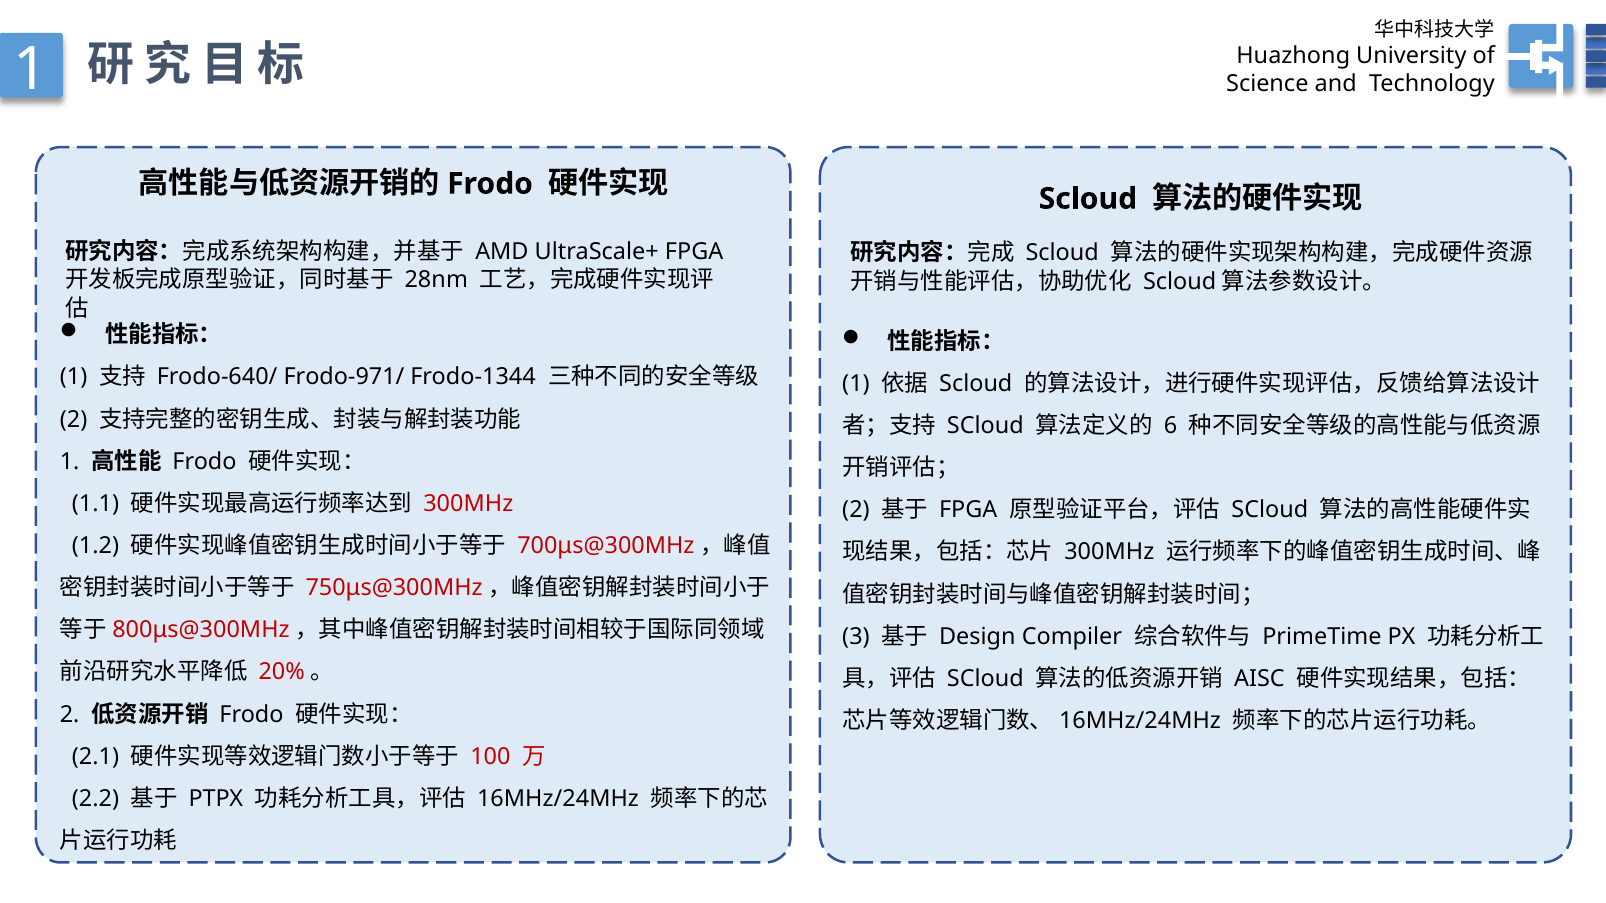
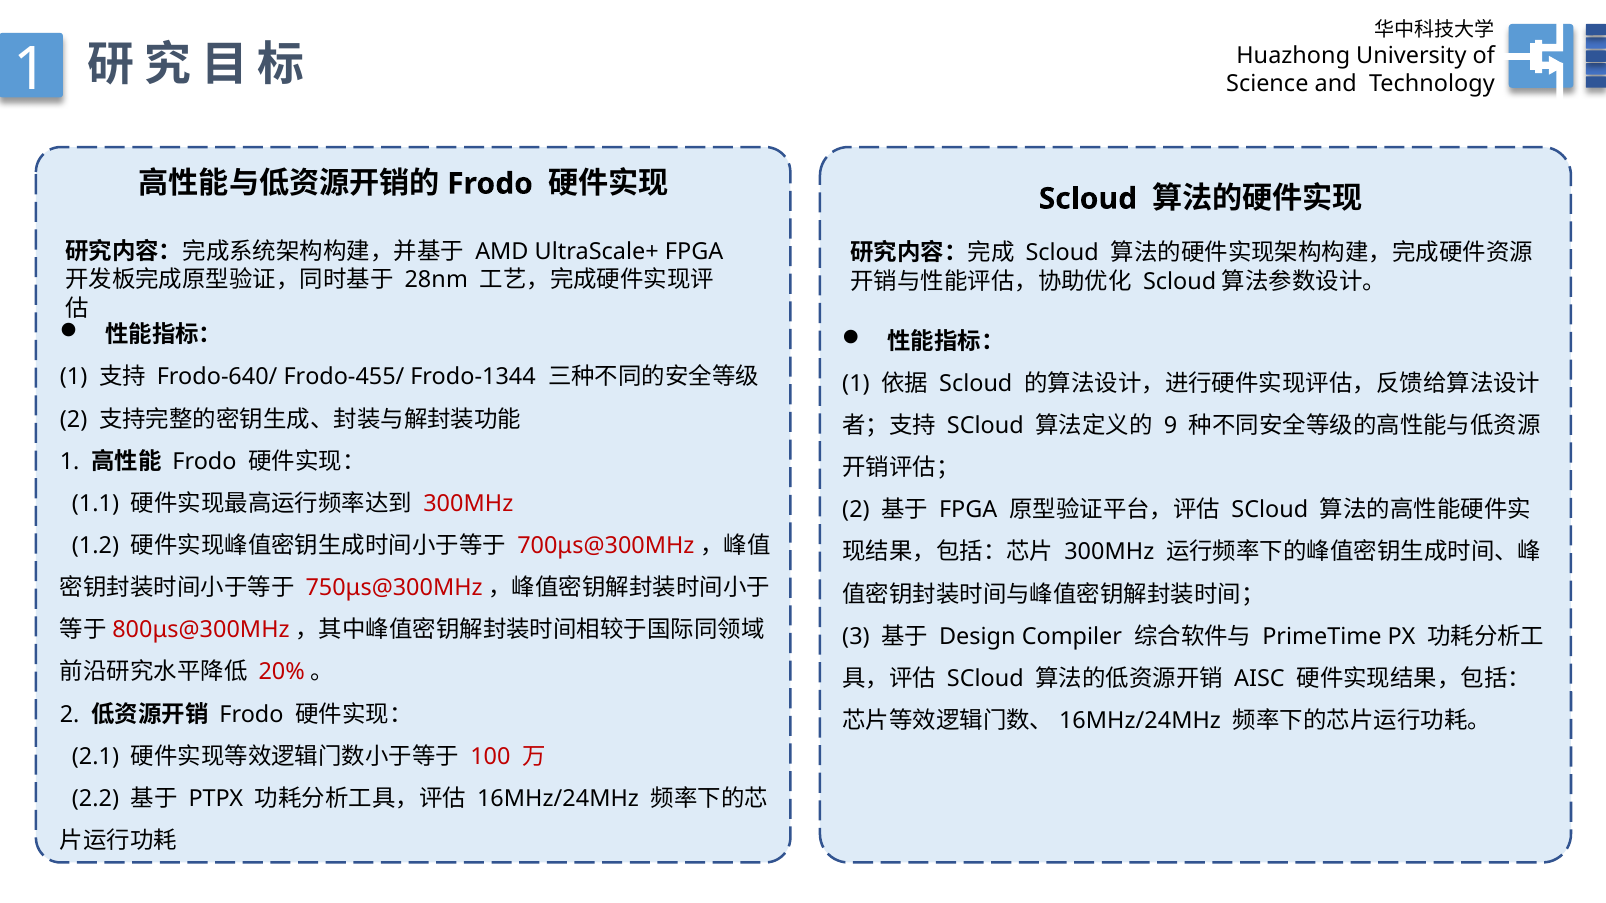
Frodo-971/: Frodo-971/ -> Frodo-455/ (344, 377)
6: 6 -> 9 (1170, 426)
